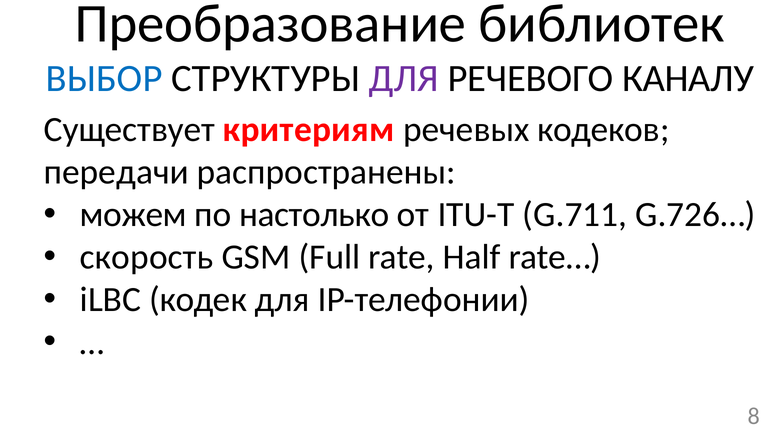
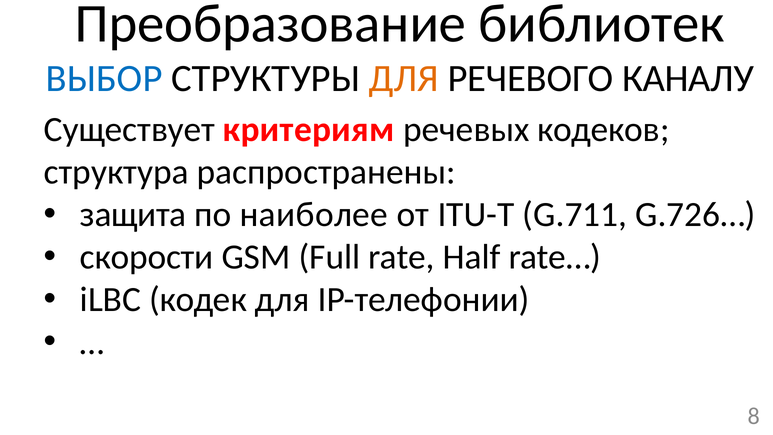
ДЛЯ colour: purple -> orange (404, 79)
передачи: передачи -> структура (116, 172)
можем: можем -> защита (133, 215)
настолько: настолько -> наиболее (314, 215)
скорость: скорость -> скорости (147, 257)
